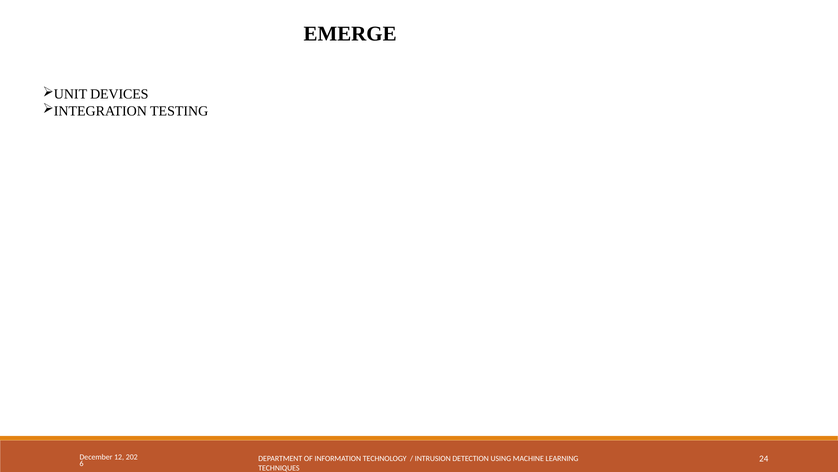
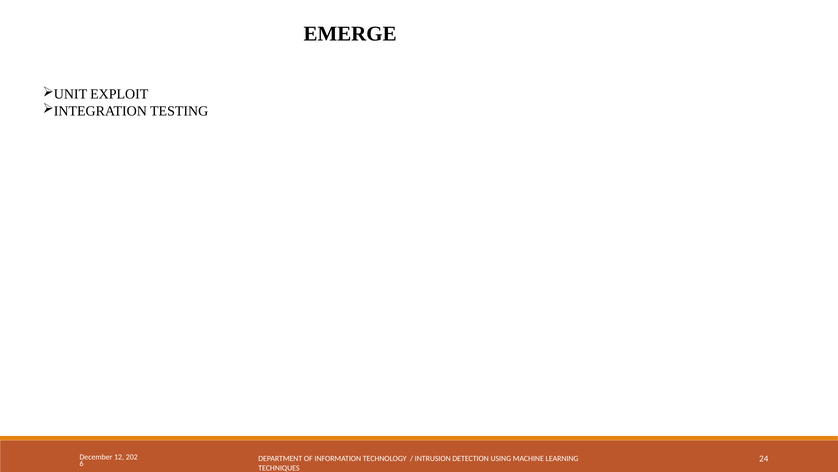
DEVICES: DEVICES -> EXPLOIT (119, 94)
